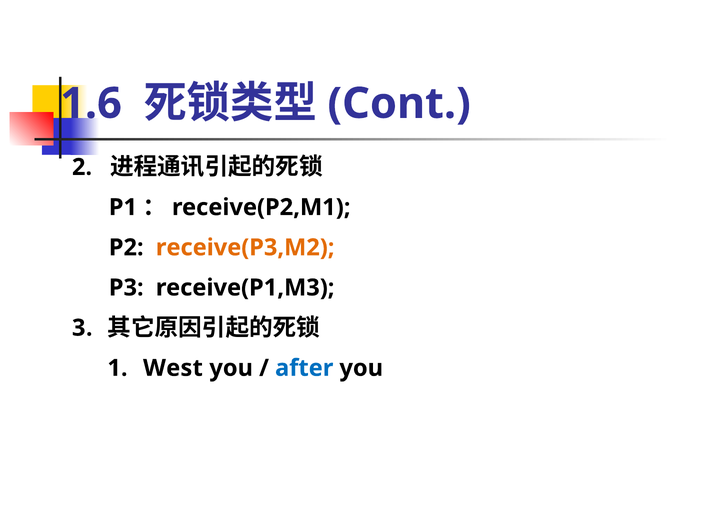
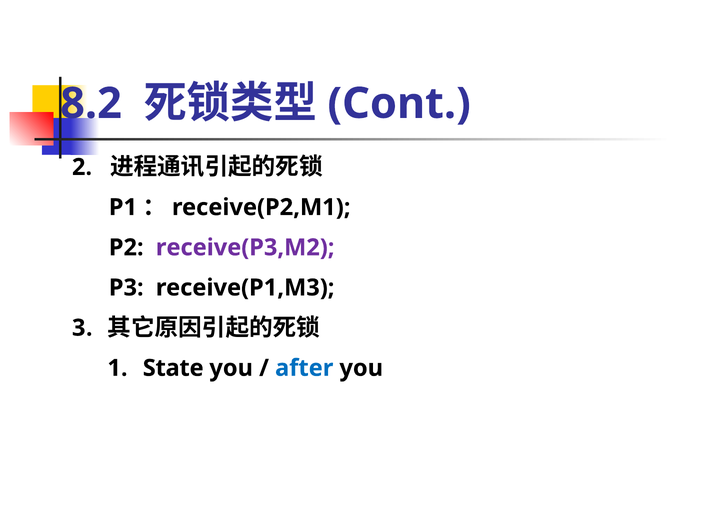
1.6: 1.6 -> 8.2 (91, 104)
receive(P3,M2 colour: orange -> purple (245, 247)
West: West -> State (173, 368)
